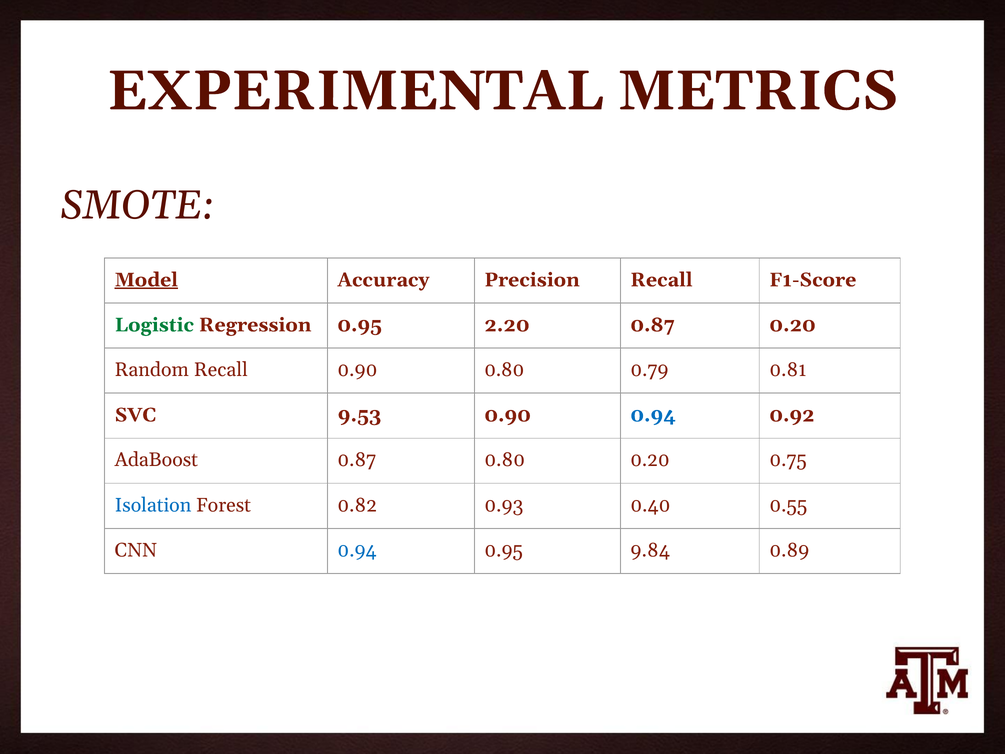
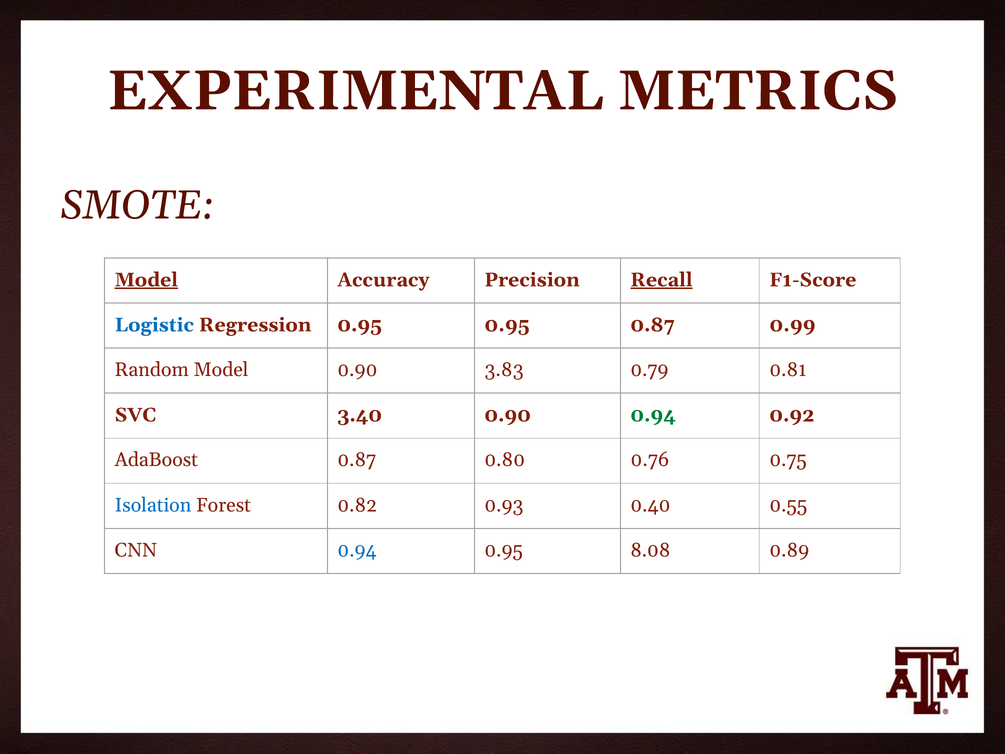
Recall underline: none -> present (661, 280)
Logistic colour: green -> blue (154, 325)
0.95 2.20: 2.20 -> 0.95 (507, 325)
0.87 0.20: 0.20 -> 0.99 (792, 325)
Random Recall: Recall -> Model (221, 370)
0.90 0.80: 0.80 -> 3.83 (504, 370)
9.53: 9.53 -> 3.40 (360, 415)
0.94 colour: blue -> green (653, 415)
0.80 0.20: 0.20 -> 0.76 (650, 460)
9.84: 9.84 -> 8.08 (650, 550)
